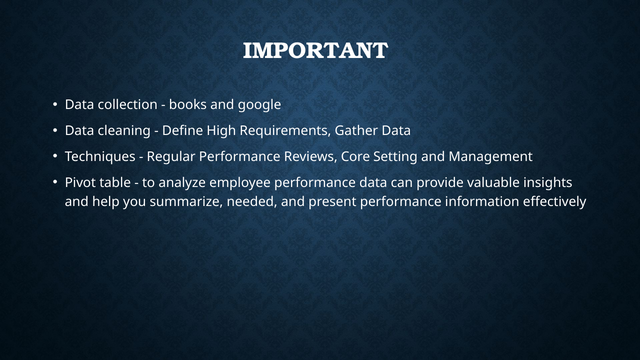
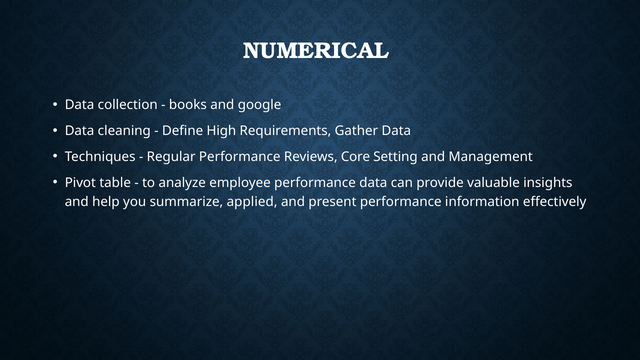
IMPORTANT: IMPORTANT -> NUMERICAL (316, 51)
needed: needed -> applied (252, 202)
